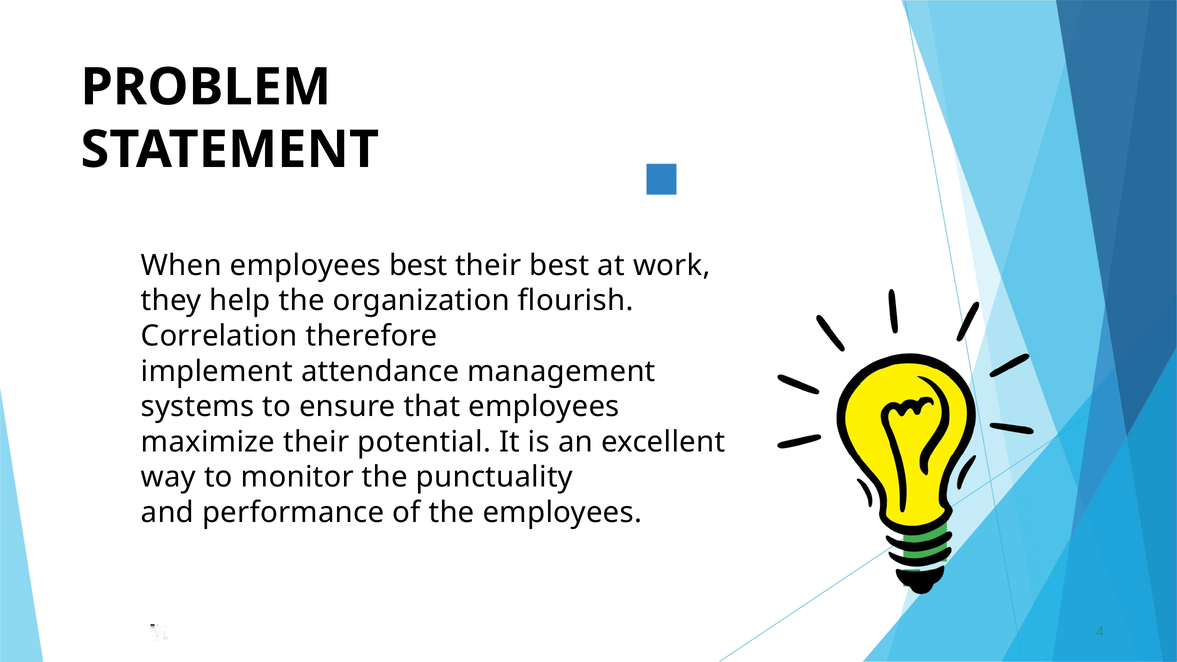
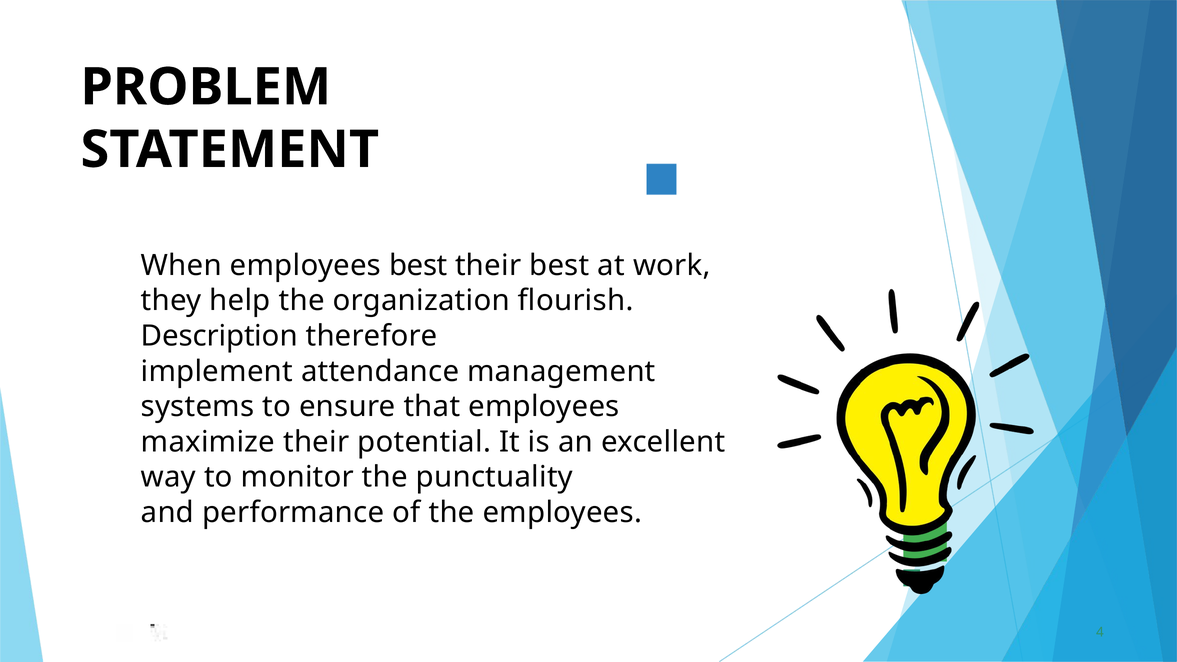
Correlation: Correlation -> Description (219, 336)
